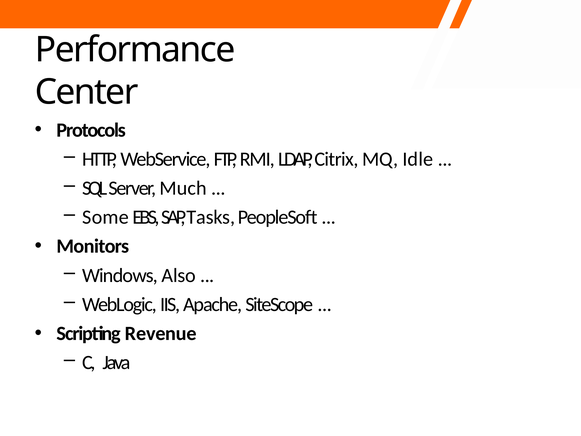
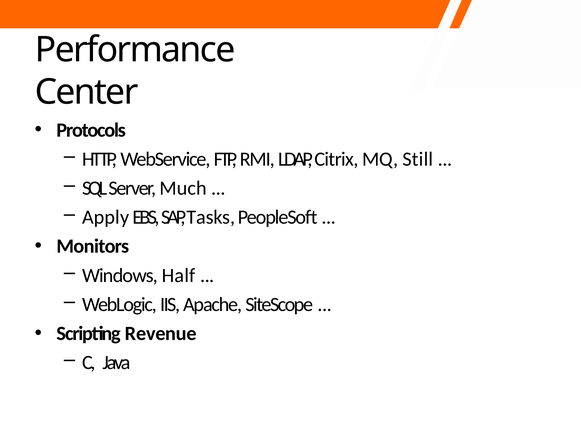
Idle: Idle -> Still (418, 159)
Some: Some -> Apply (106, 217)
Also: Also -> Half (179, 275)
